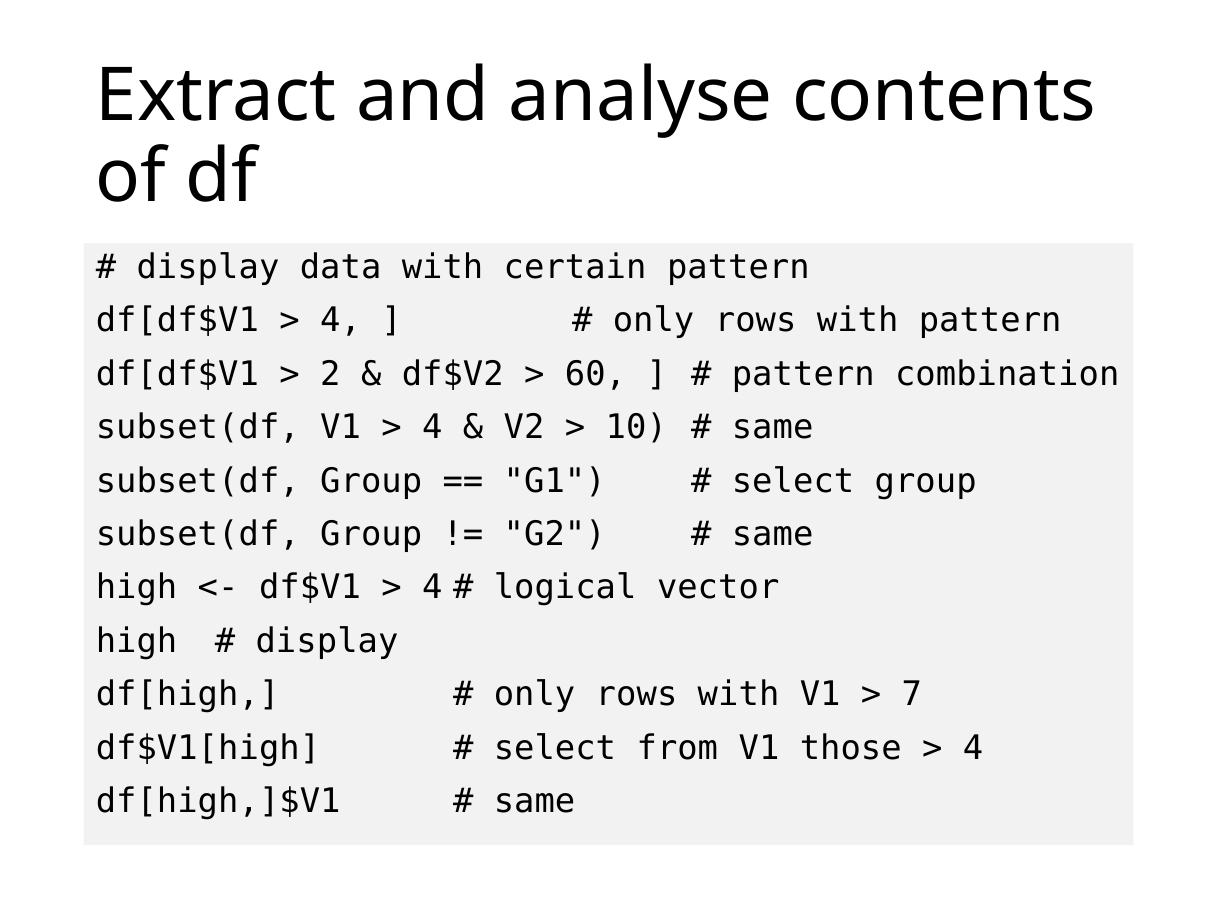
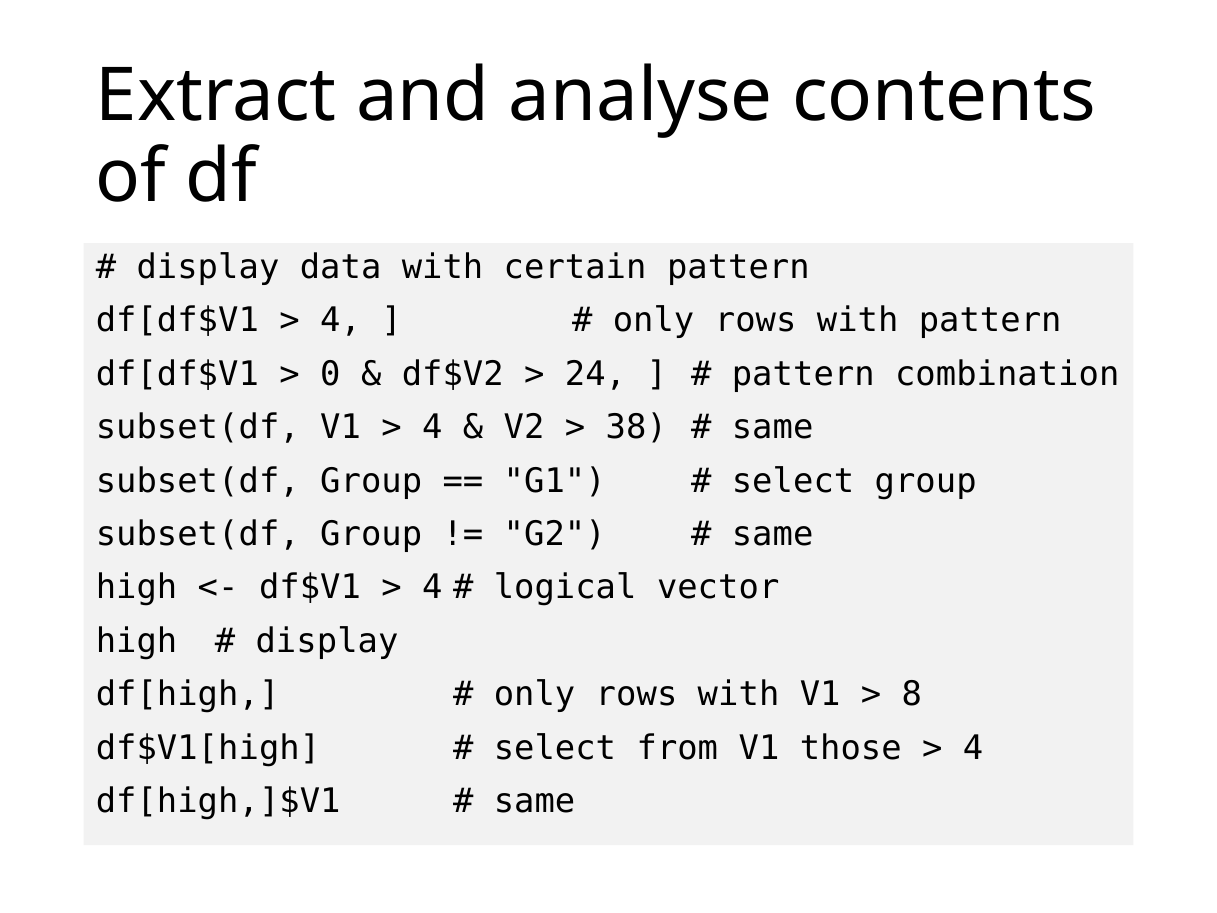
2: 2 -> 0 (330, 374)
60: 60 -> 24 (596, 374)
10: 10 -> 38 (636, 427)
7: 7 -> 8 (912, 695)
